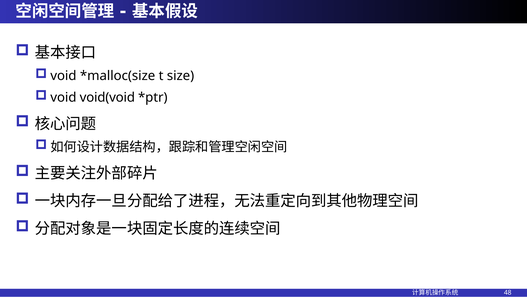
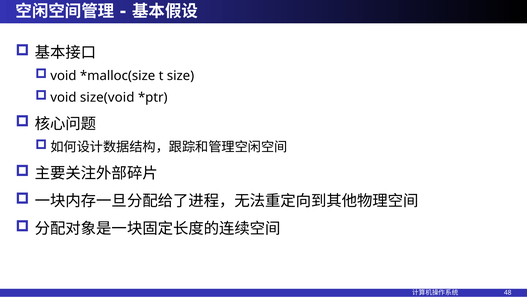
void(void: void(void -> size(void (107, 97)
